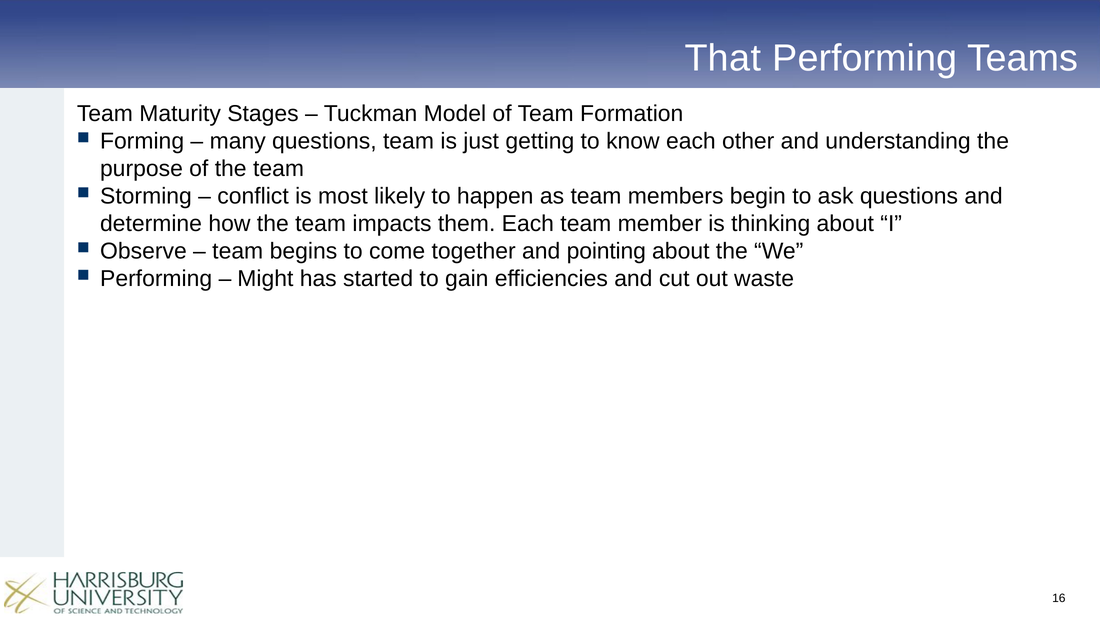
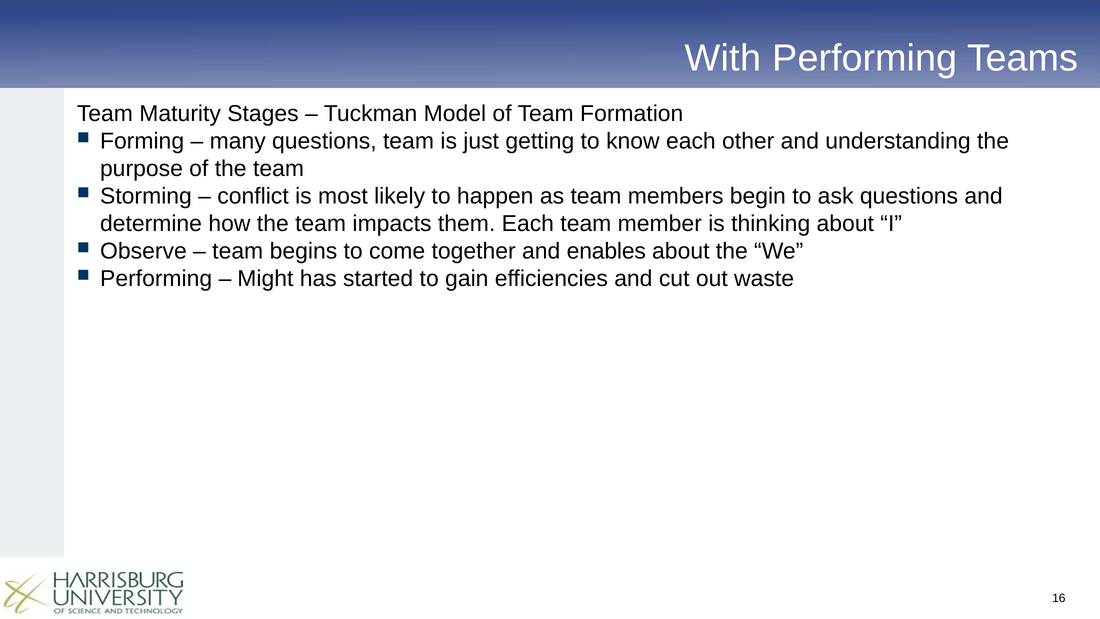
That: That -> With (723, 58)
pointing: pointing -> enables (606, 251)
